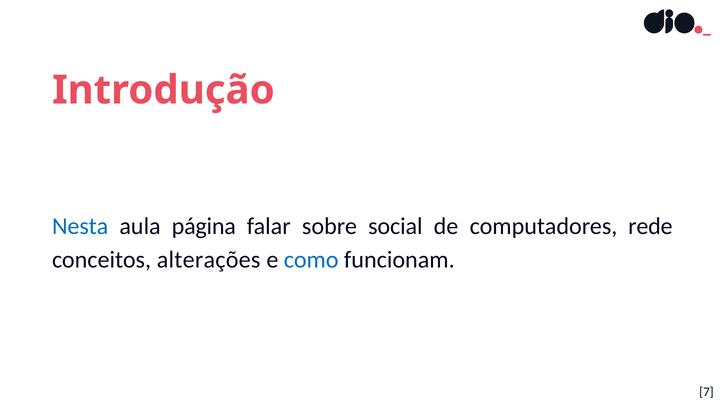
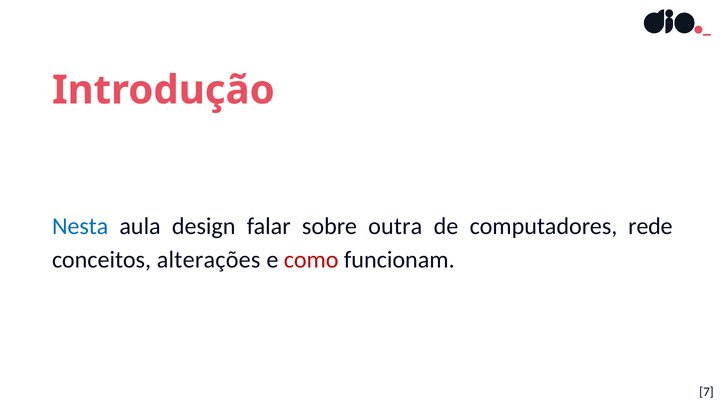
página: página -> design (204, 227)
social: social -> outra (395, 227)
como colour: blue -> red (311, 260)
